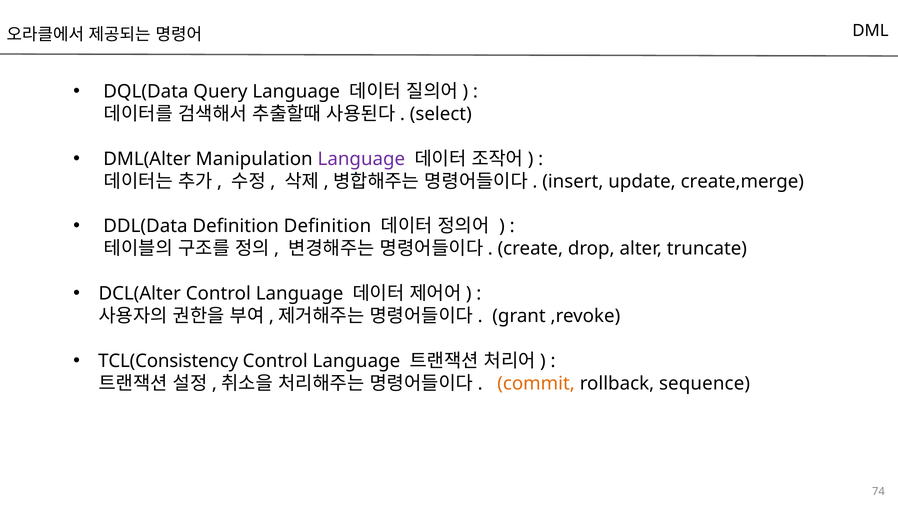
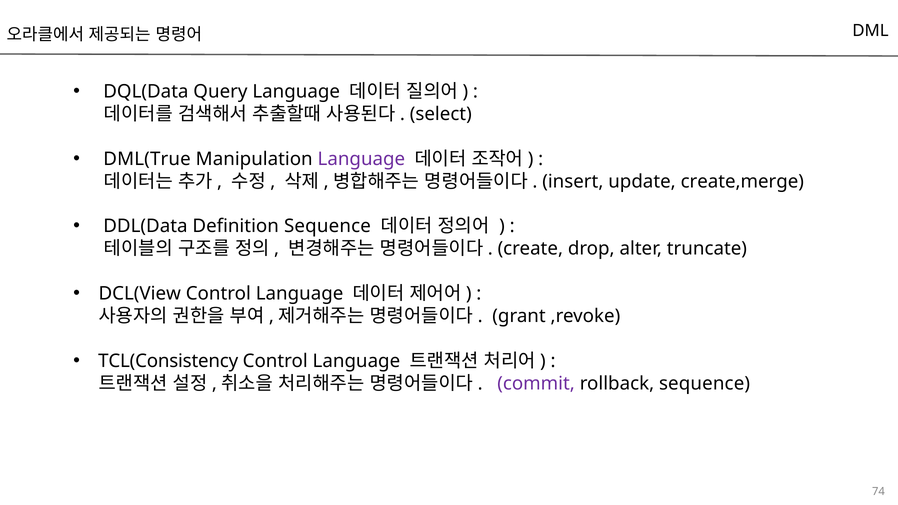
DML(Alter: DML(Alter -> DML(True (147, 159)
Definition Definition: Definition -> Sequence (327, 226)
DCL(Alter: DCL(Alter -> DCL(View (140, 294)
commit colour: orange -> purple (536, 384)
